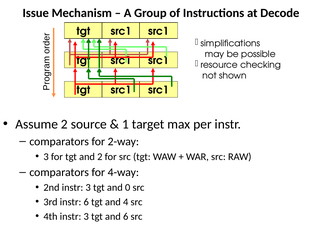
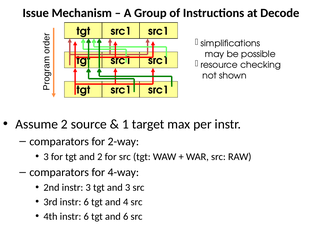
and 0: 0 -> 3 (128, 188)
4th instr 3: 3 -> 6 (86, 217)
